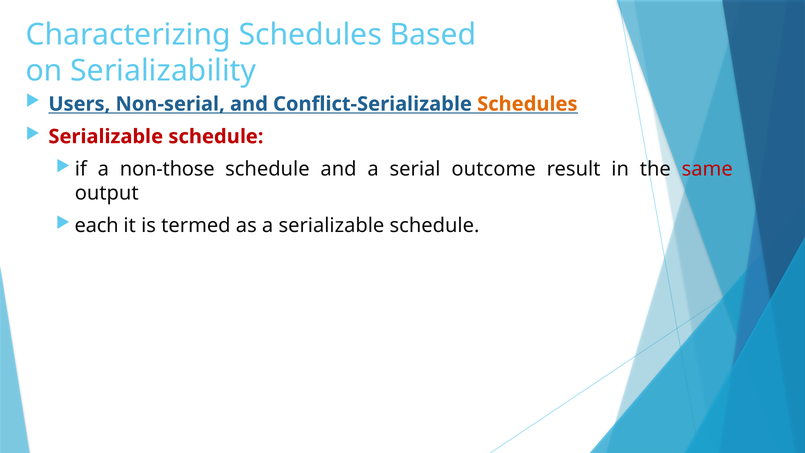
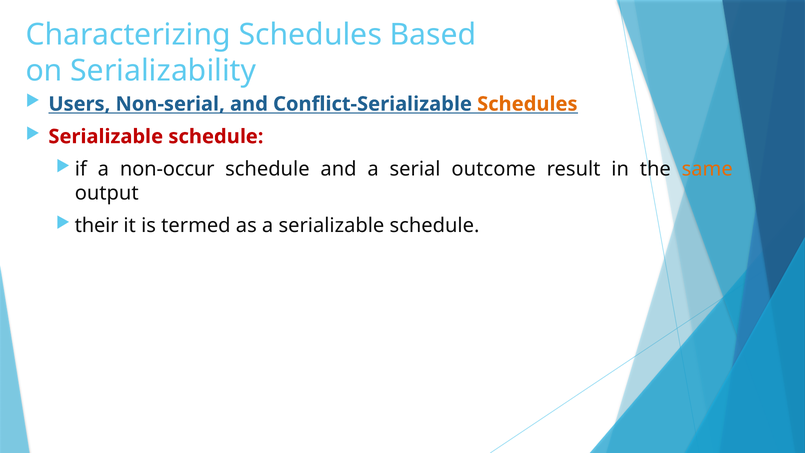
non-those: non-those -> non-occur (167, 169)
same colour: red -> orange (707, 169)
each: each -> their (97, 226)
